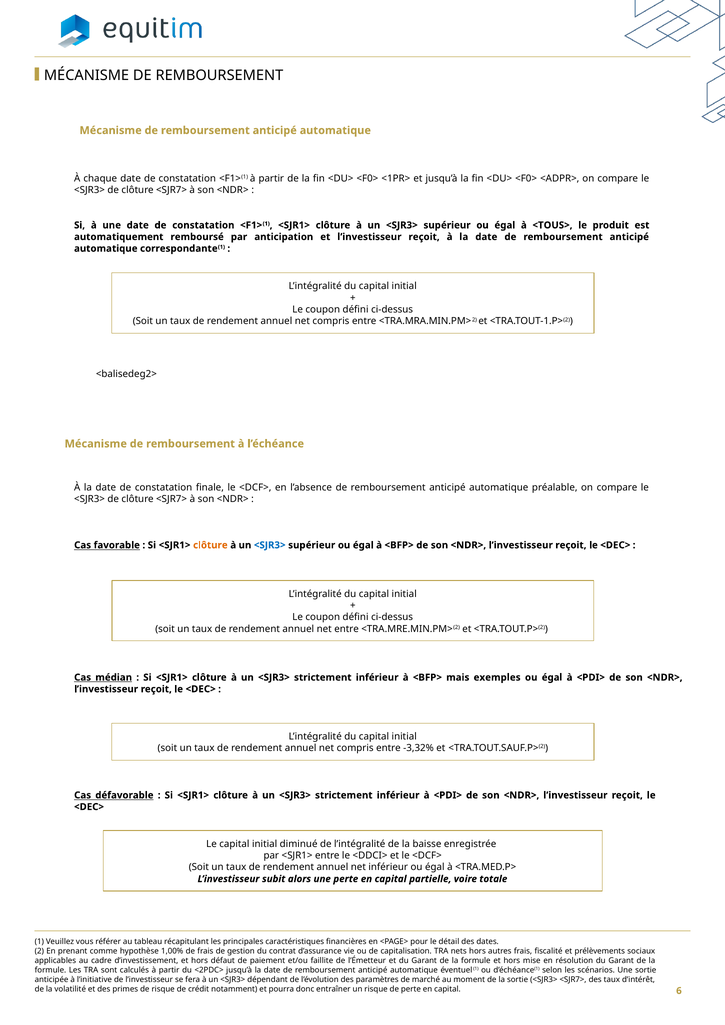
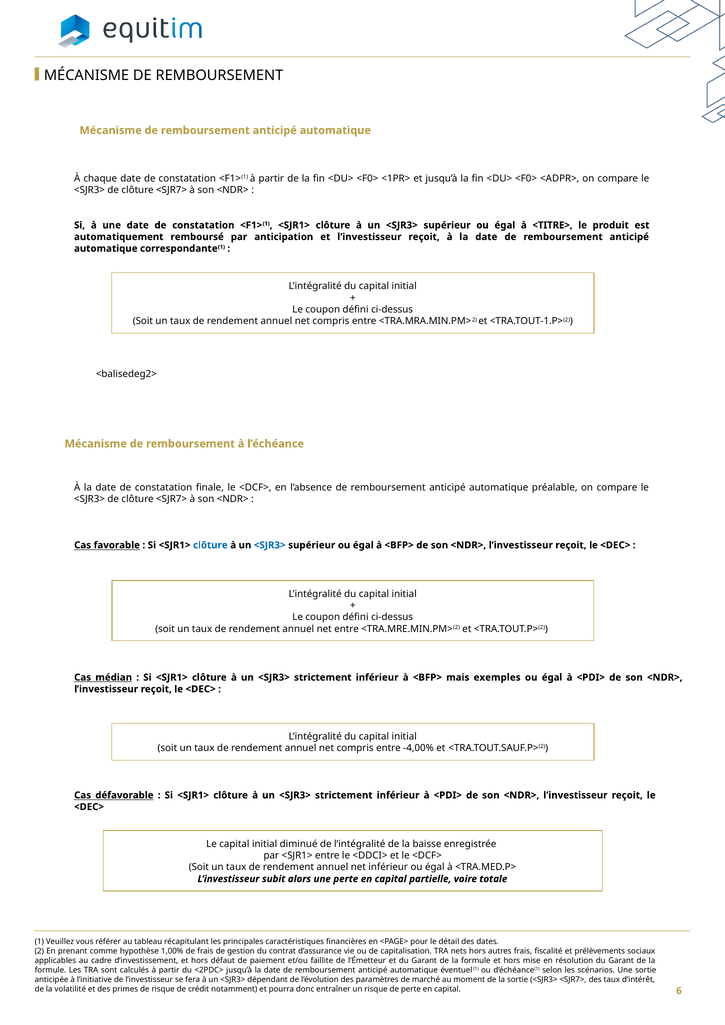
<TOUS>: <TOUS> -> <TITRE> (553, 225)
clôture colour: orange -> blue (210, 545)
-3,32%: -3,32% -> -4,00% (418, 748)
